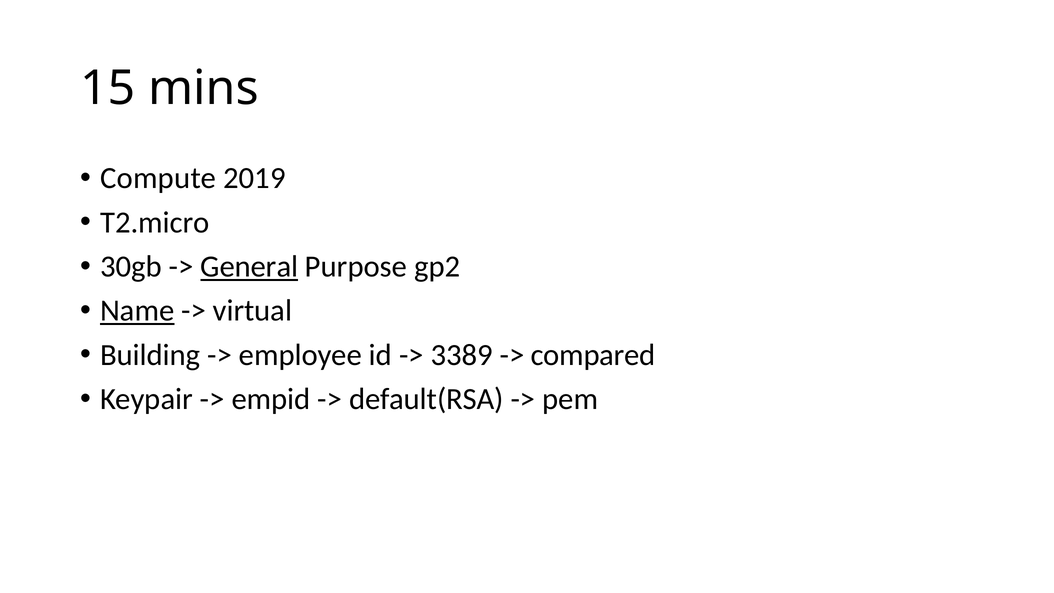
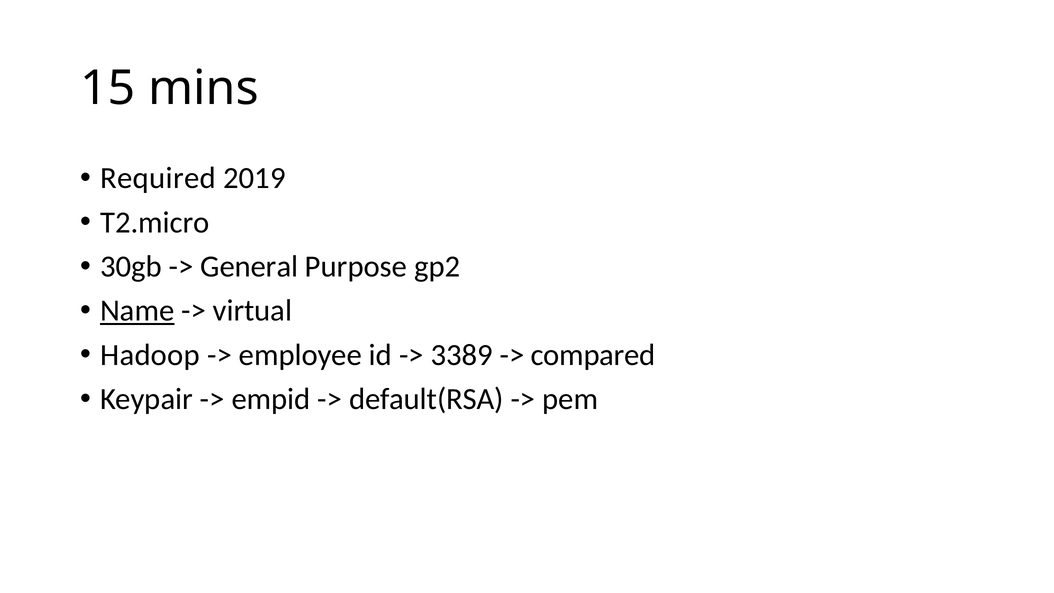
Compute: Compute -> Required (158, 178)
General underline: present -> none (249, 267)
Building: Building -> Hadoop (150, 355)
